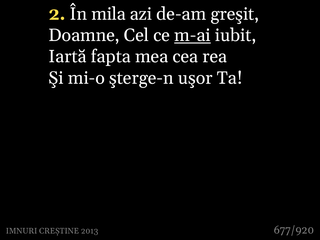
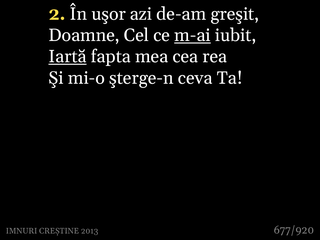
mila: mila -> uşor (109, 14)
Iartă underline: none -> present (68, 57)
uşor: uşor -> ceva (195, 78)
